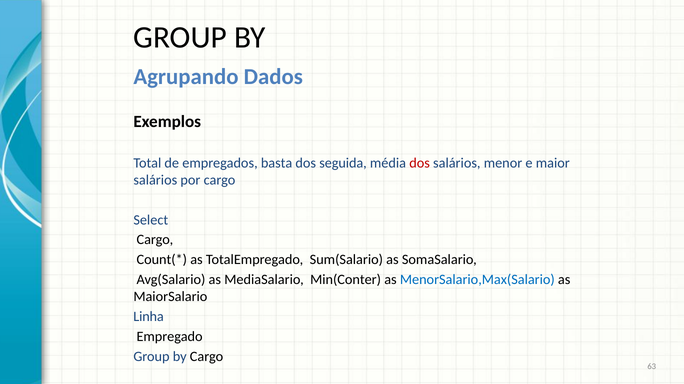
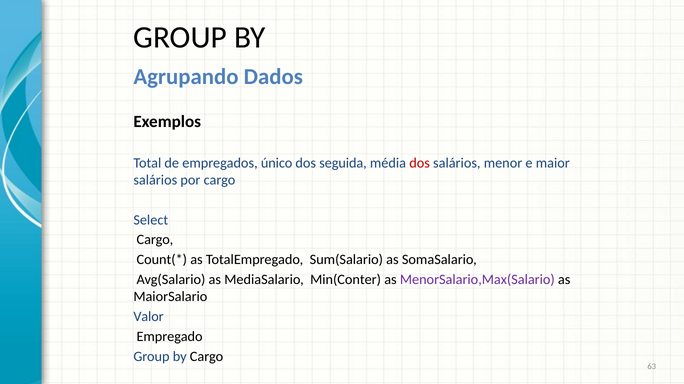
basta: basta -> único (277, 163)
MenorSalario,Max(Salario colour: blue -> purple (477, 280)
Linha: Linha -> Valor (149, 317)
